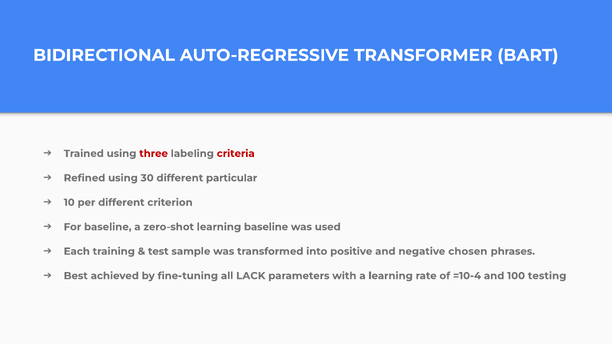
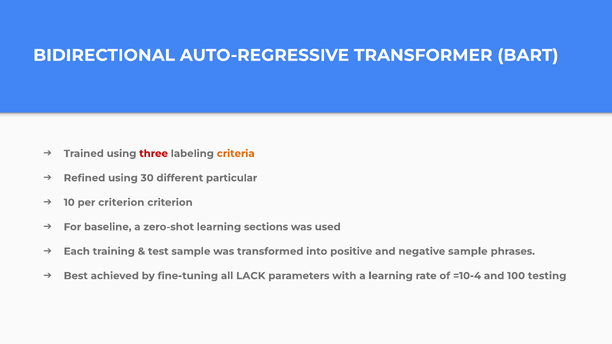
criteria colour: red -> orange (236, 154)
per different: different -> criterion (121, 203)
learning baseline: baseline -> sections (266, 227)
negative chosen: chosen -> sample (468, 252)
